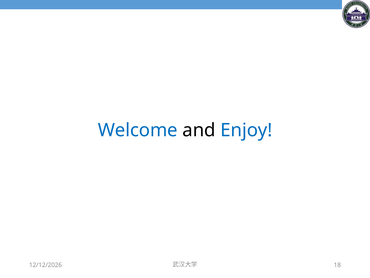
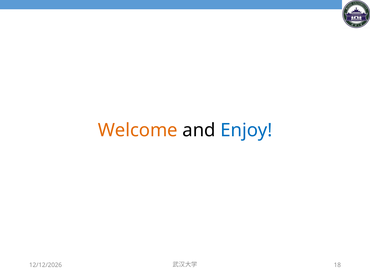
Welcome colour: blue -> orange (138, 130)
